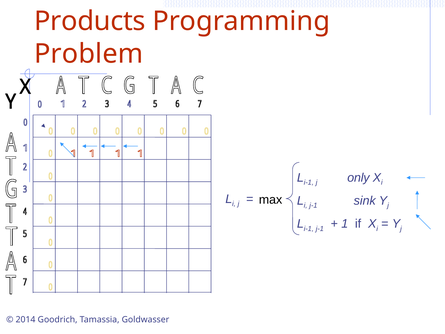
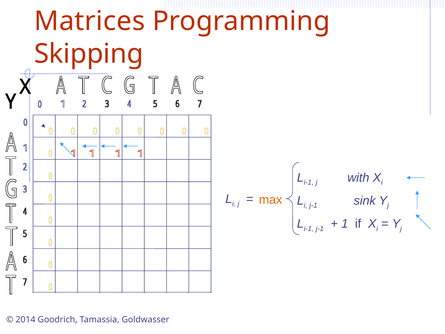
Products: Products -> Matrices (90, 21)
Problem: Problem -> Skipping (89, 54)
only: only -> with (358, 178)
max colour: black -> orange (271, 200)
